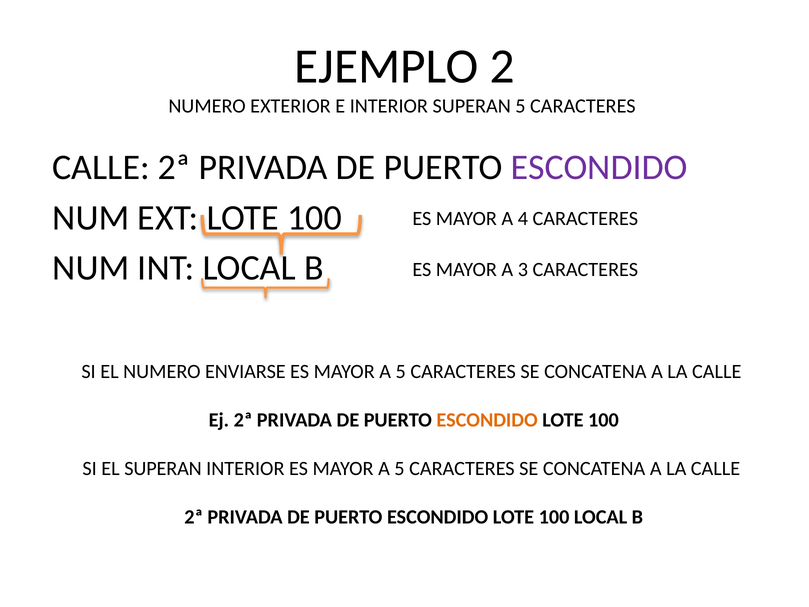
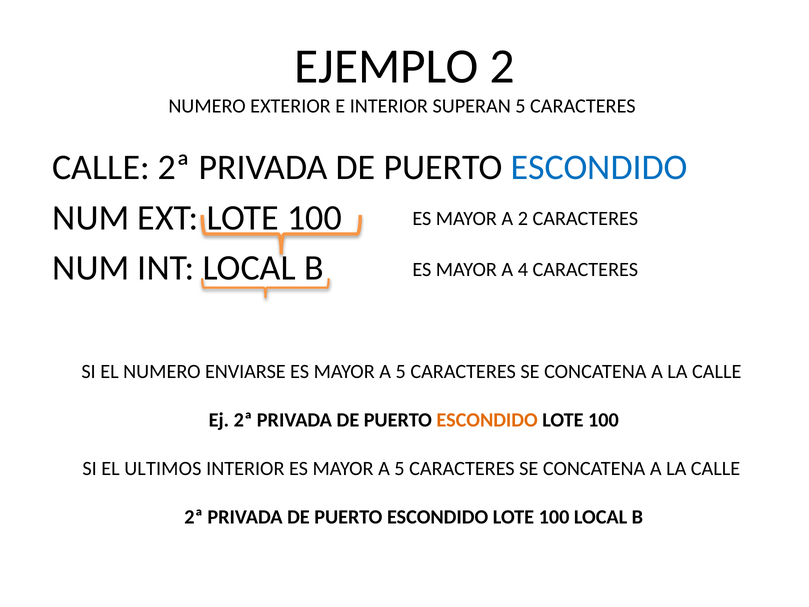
ESCONDIDO colour: purple -> blue (599, 167)
A 4: 4 -> 2 (523, 219)
3: 3 -> 4 (523, 269)
EL SUPERAN: SUPERAN -> ULTIMOS (163, 468)
